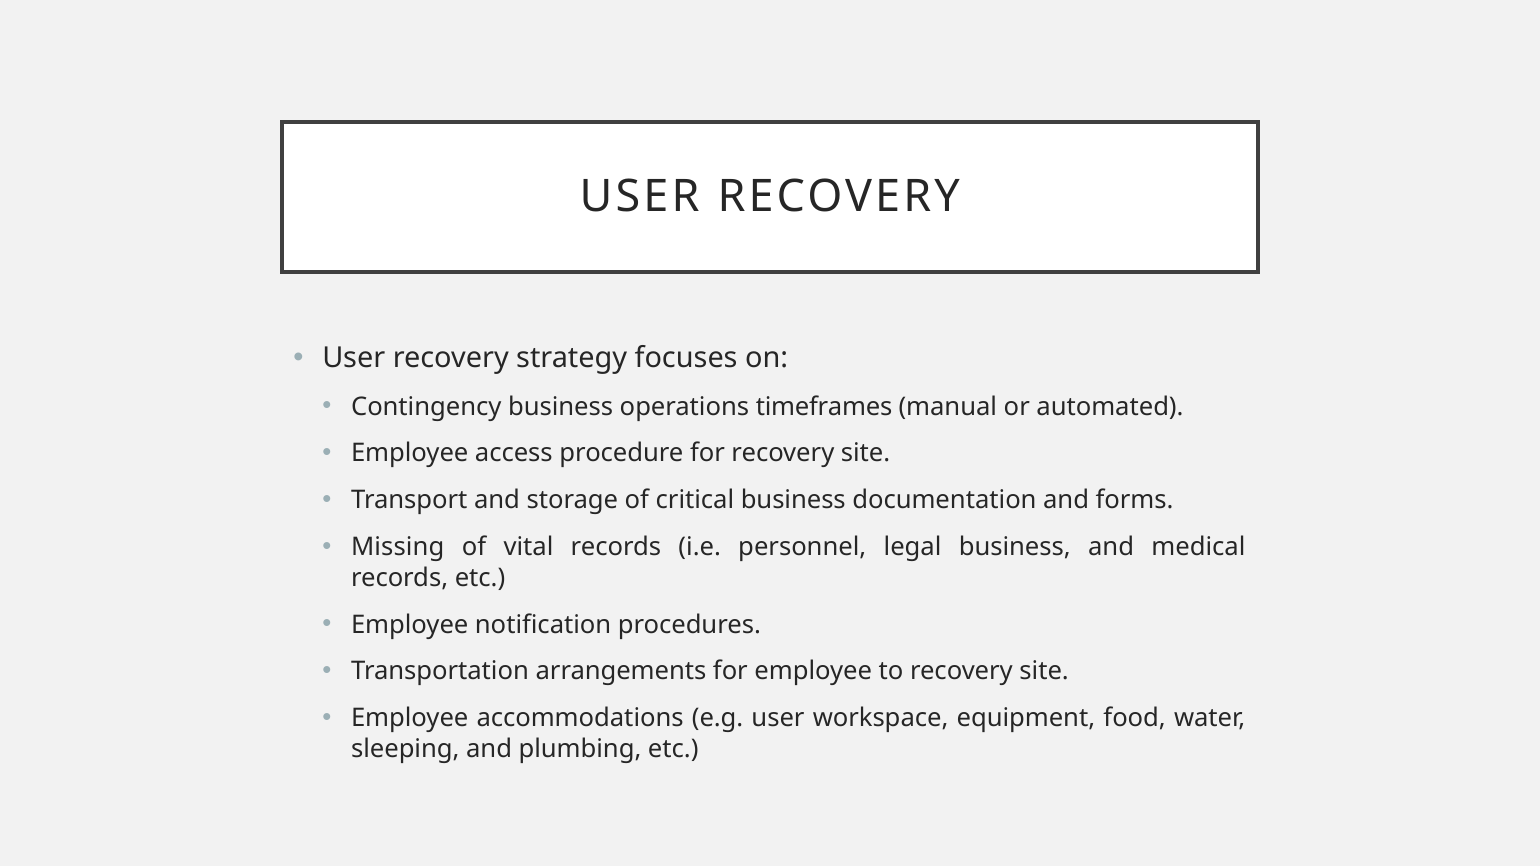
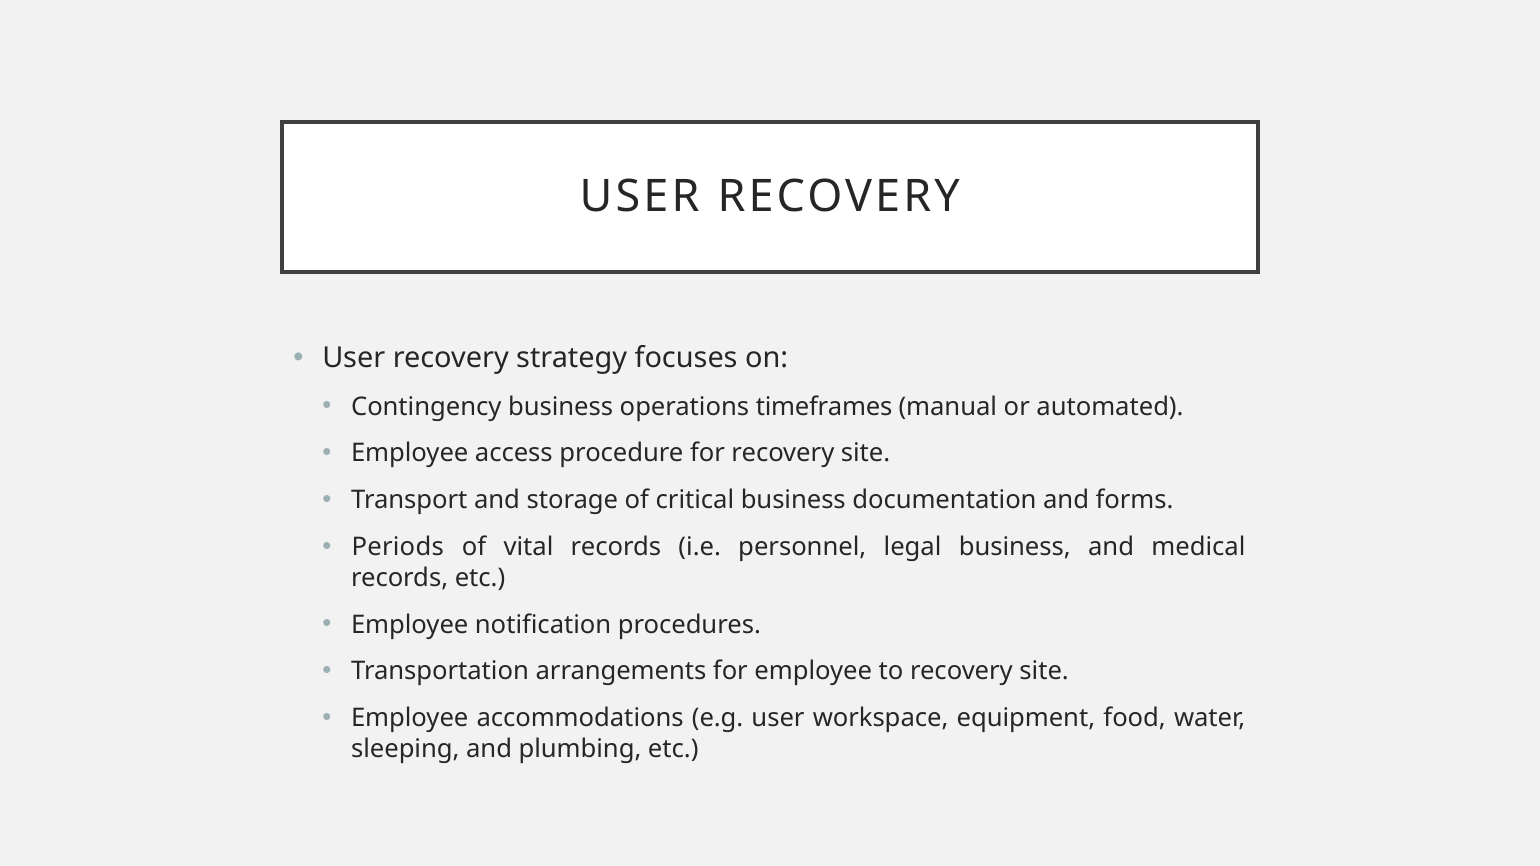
Missing: Missing -> Periods (398, 547)
